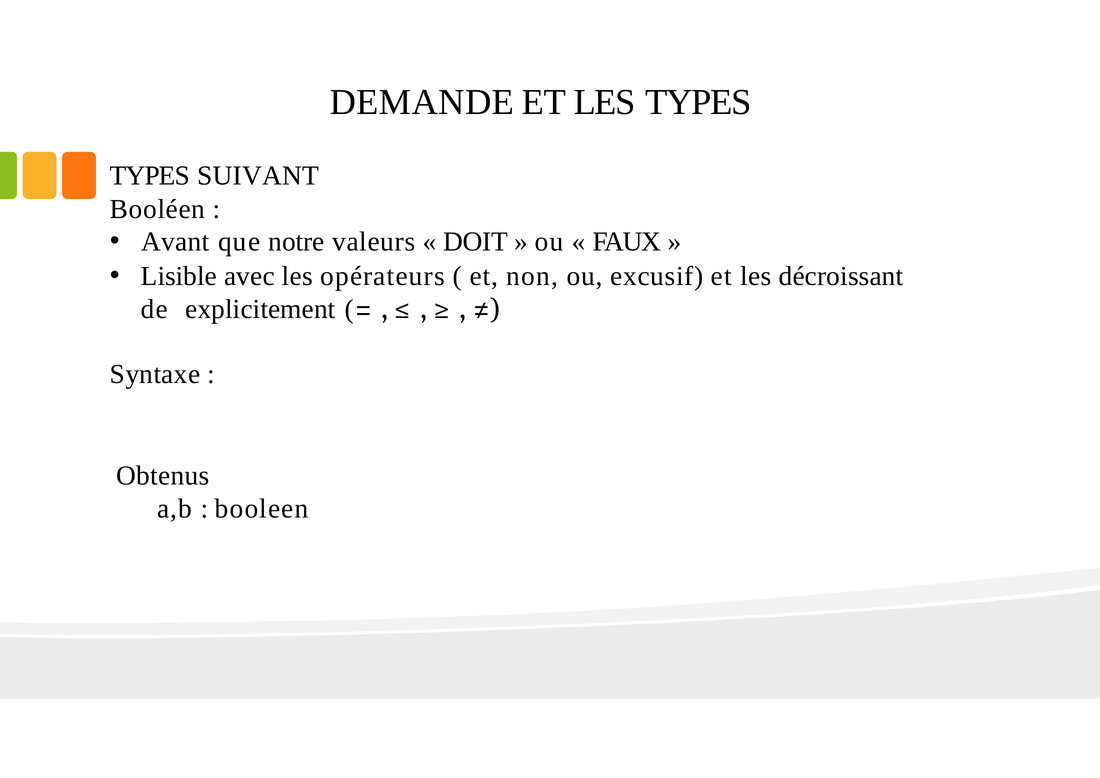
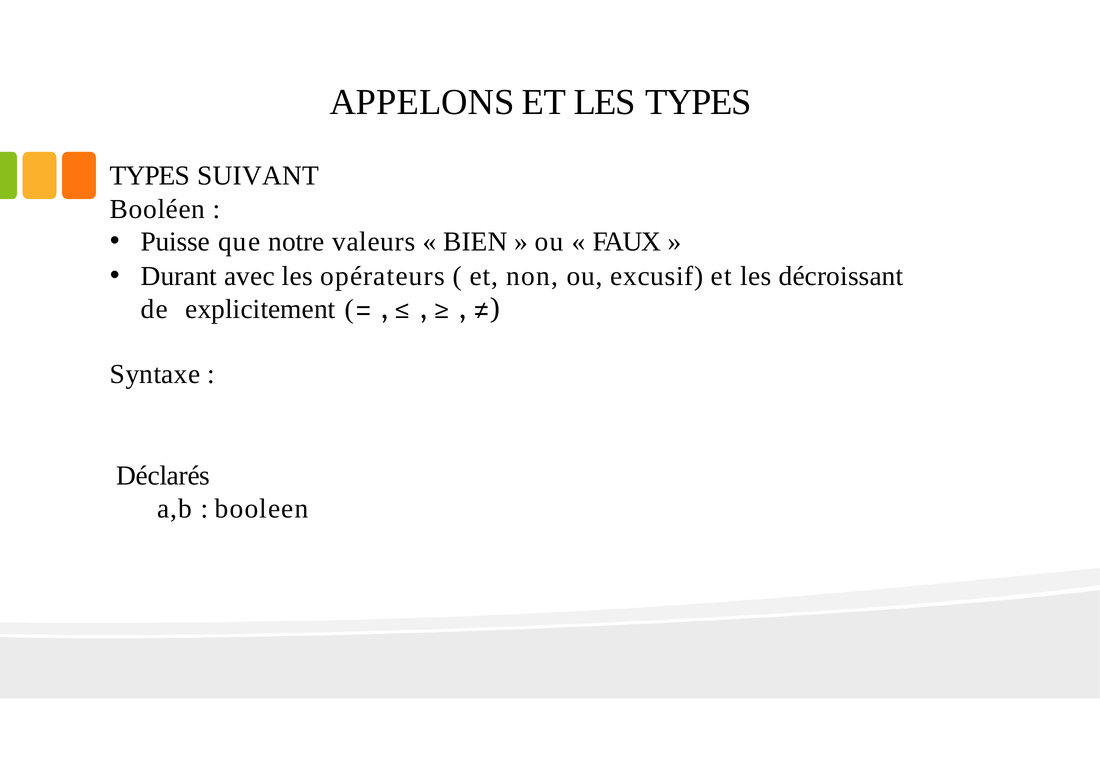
DEMANDE: DEMANDE -> APPELONS (422, 102)
Avant: Avant -> Puisse (175, 242)
DOIT: DOIT -> BIEN (475, 242)
Lisible: Lisible -> Durant (179, 276)
Obtenus: Obtenus -> Déclarés (163, 476)
